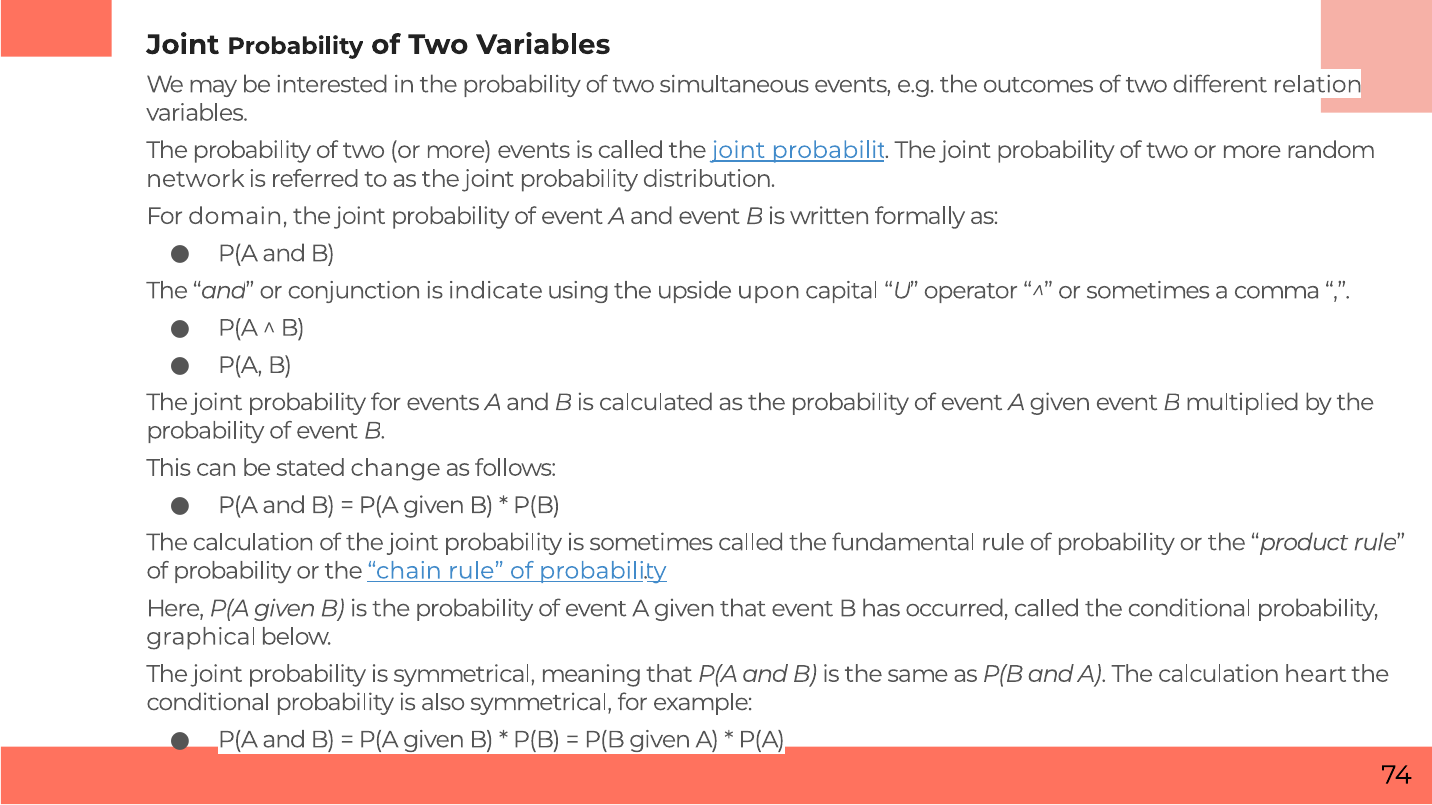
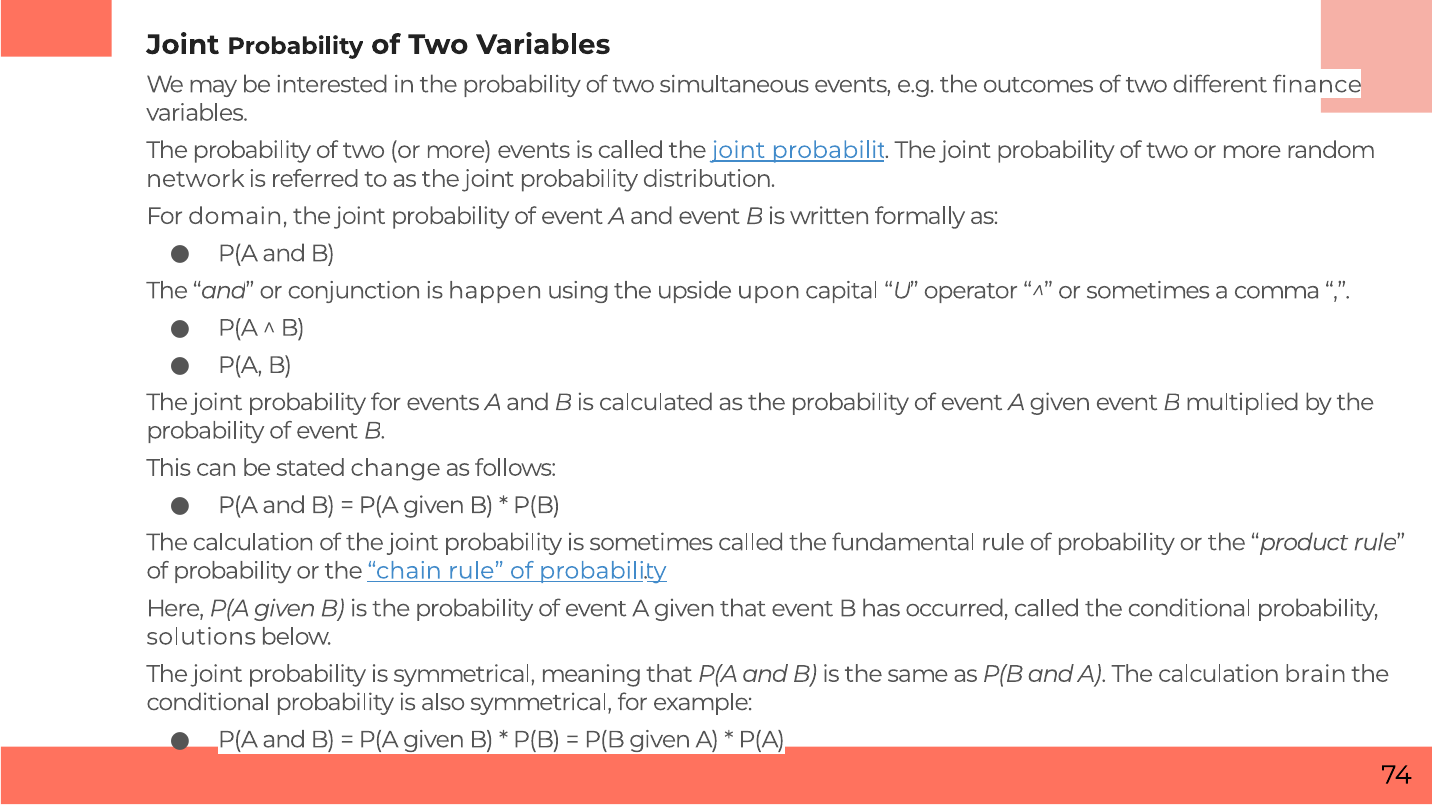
relation: relation -> finance (1317, 85)
indicate: indicate -> happen (495, 291)
graphical: graphical -> solutions (201, 637)
heart: heart -> brain (1315, 674)
